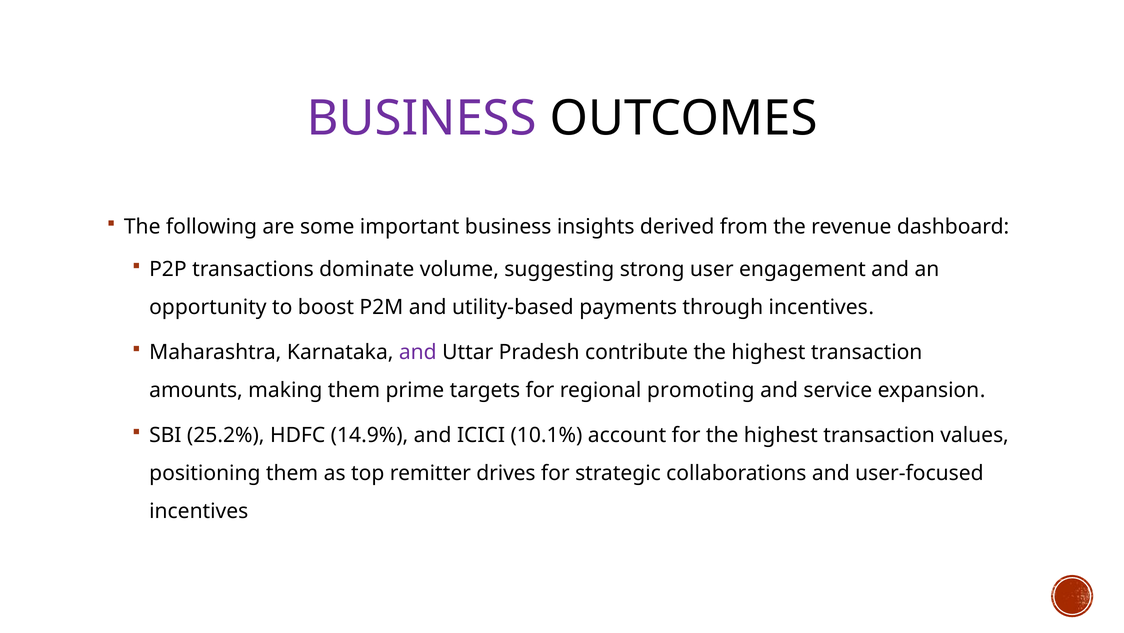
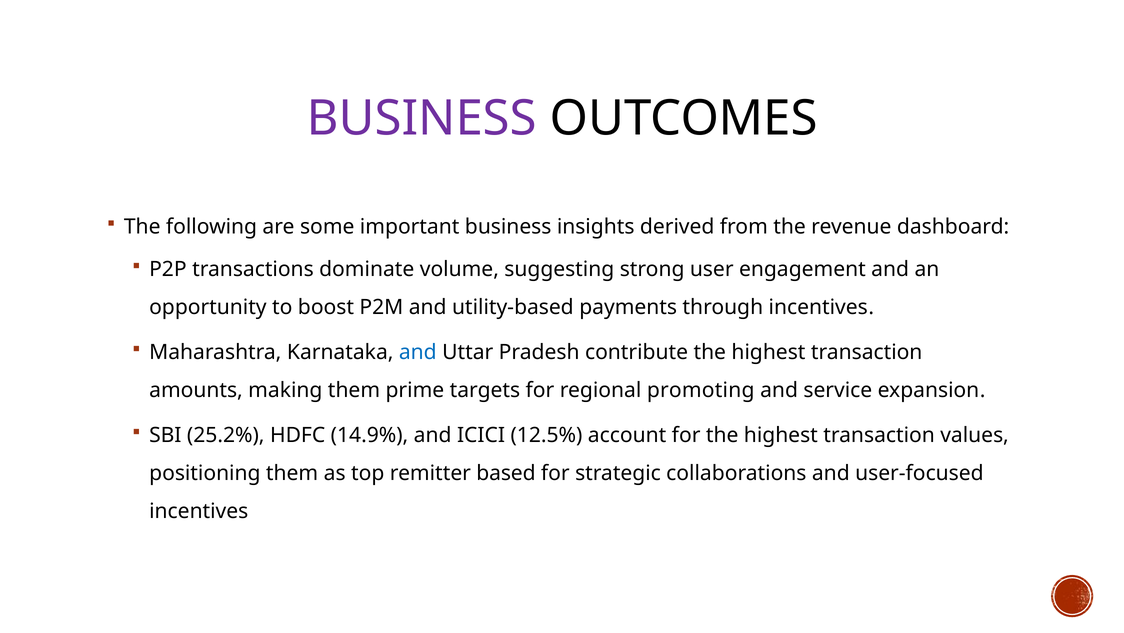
and colour: purple -> blue (418, 352)
10.1%: 10.1% -> 12.5% (546, 435)
drives: drives -> based (506, 473)
